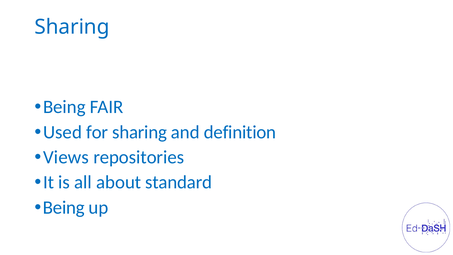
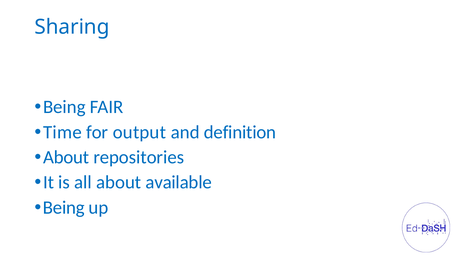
Used: Used -> Time (62, 132)
for sharing: sharing -> output (139, 132)
Views: Views -> About (66, 157)
standard: standard -> available (179, 182)
